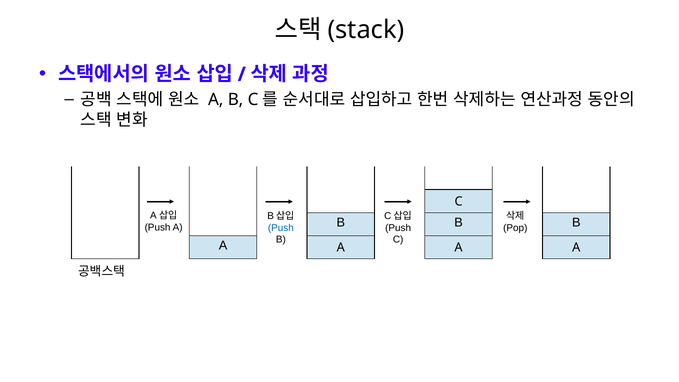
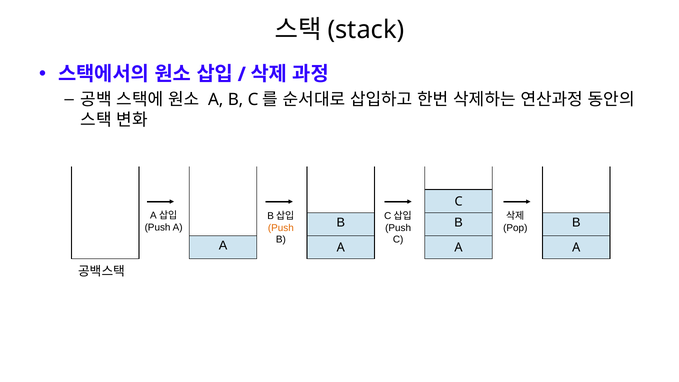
Push colour: blue -> orange (281, 228)
